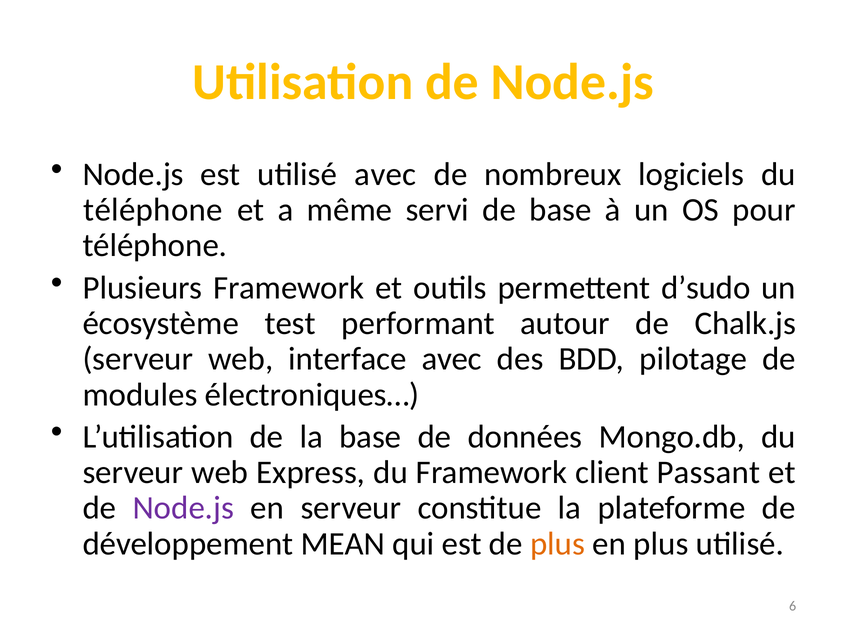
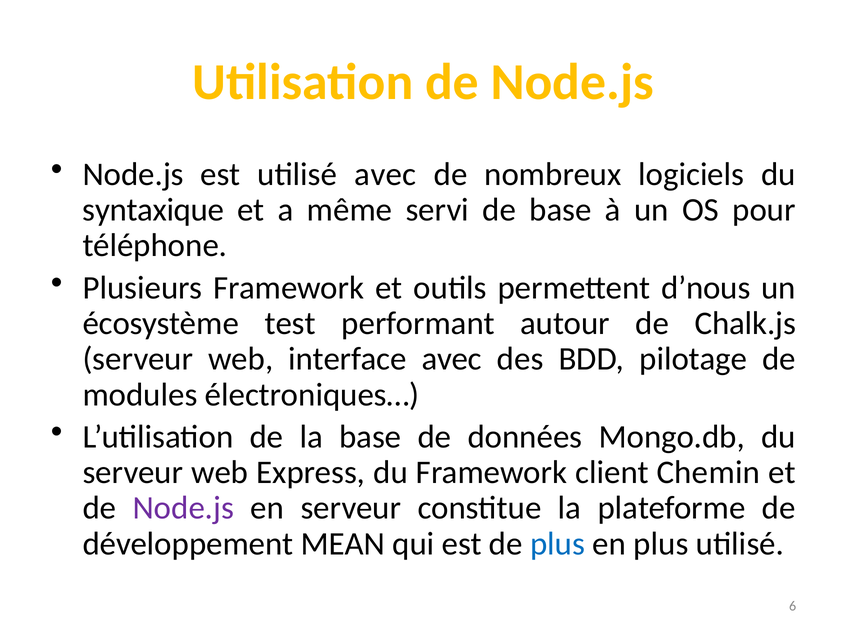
téléphone: téléphone -> syntaxique (153, 210)
d’sudo: d’sudo -> d’nous (706, 288)
Passant: Passant -> Chemin (708, 473)
plus colour: orange -> blue (558, 544)
